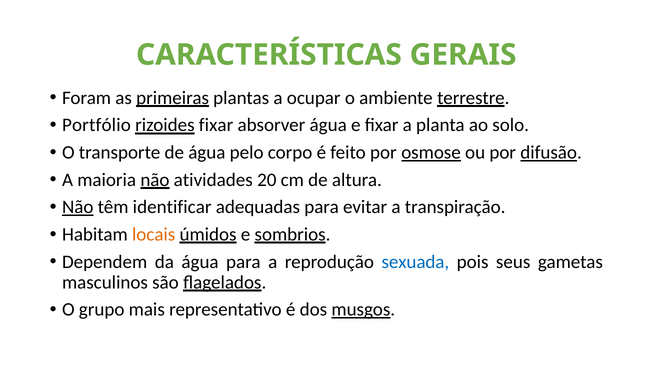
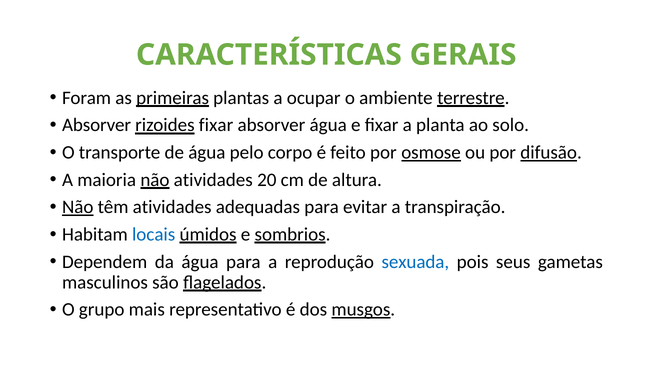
Portfólio: Portfólio -> Absorver (97, 125)
têm identificar: identificar -> atividades (172, 207)
locais colour: orange -> blue (154, 235)
